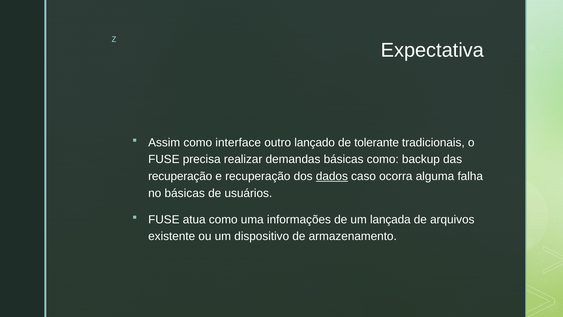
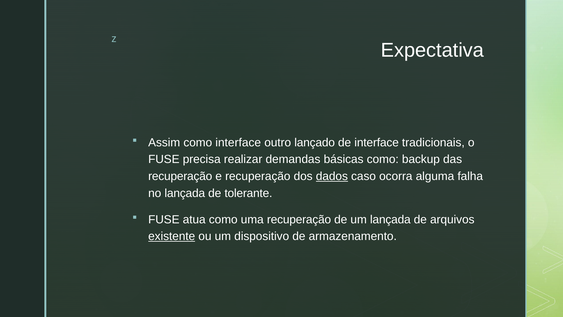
de tolerante: tolerante -> interface (377, 142)
no básicas: básicas -> lançada (185, 193)
usuários: usuários -> tolerante (248, 193)
uma informações: informações -> recuperação (299, 219)
existente underline: none -> present (172, 236)
